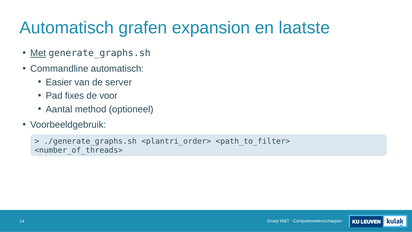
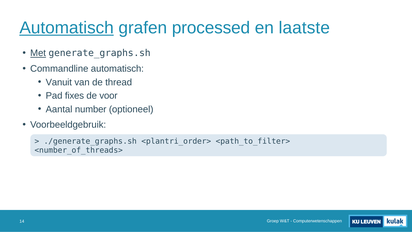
Automatisch underline: none -> present (67, 28)
expansion: expansion -> processed (211, 28)
Easier: Easier -> Vanuit (59, 82)
server: server -> thread (119, 82)
method: method -> number (91, 109)
